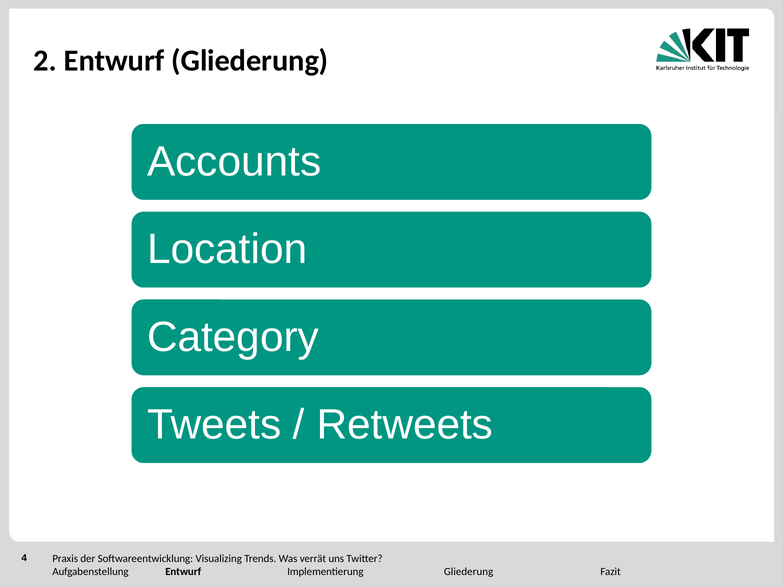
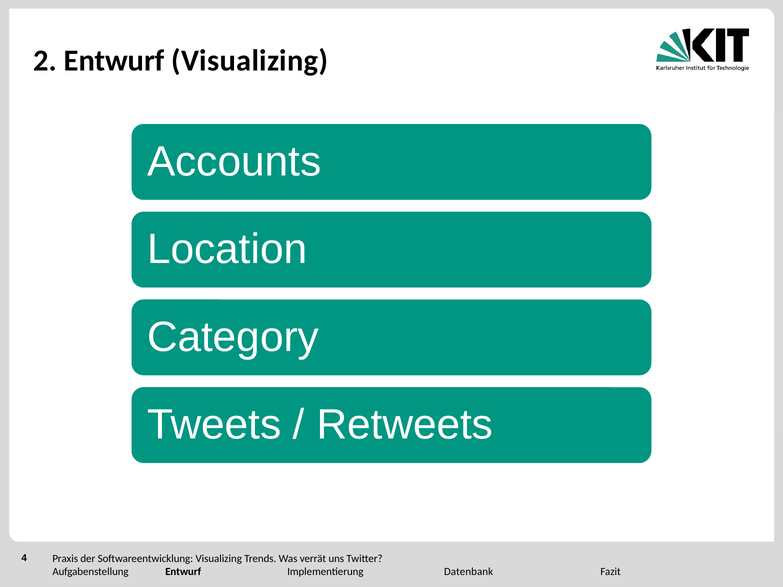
Entwurf Gliederung: Gliederung -> Visualizing (250, 60)
Implementierung Gliederung: Gliederung -> Datenbank (469, 572)
